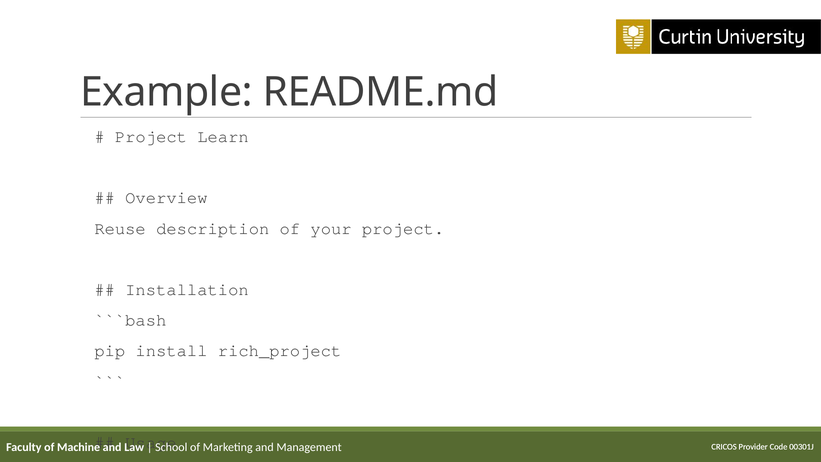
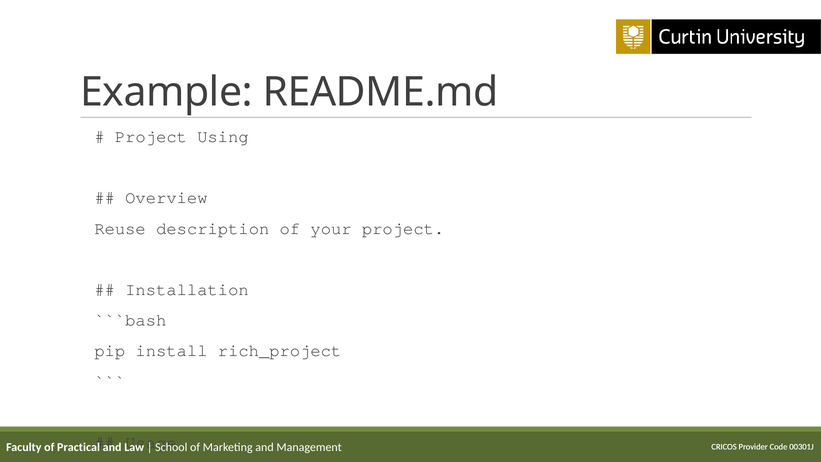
Learn: Learn -> Using (223, 137)
Machine: Machine -> Practical (79, 447)
